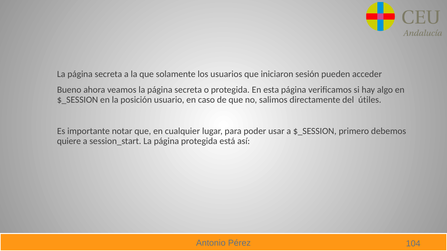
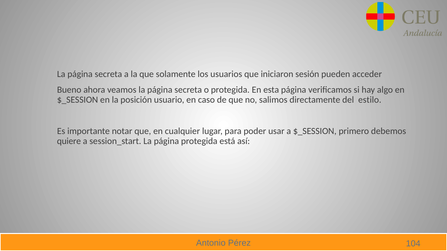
útiles: útiles -> estilo (370, 100)
